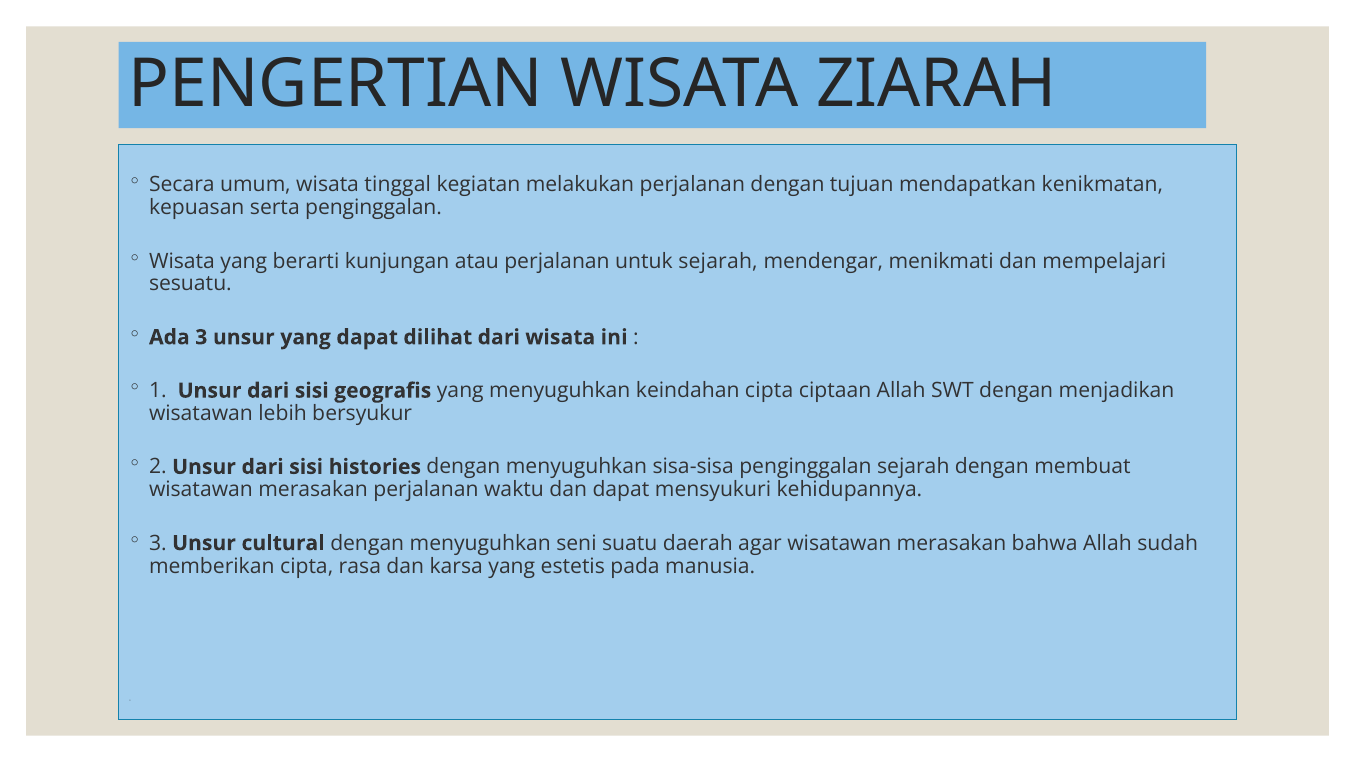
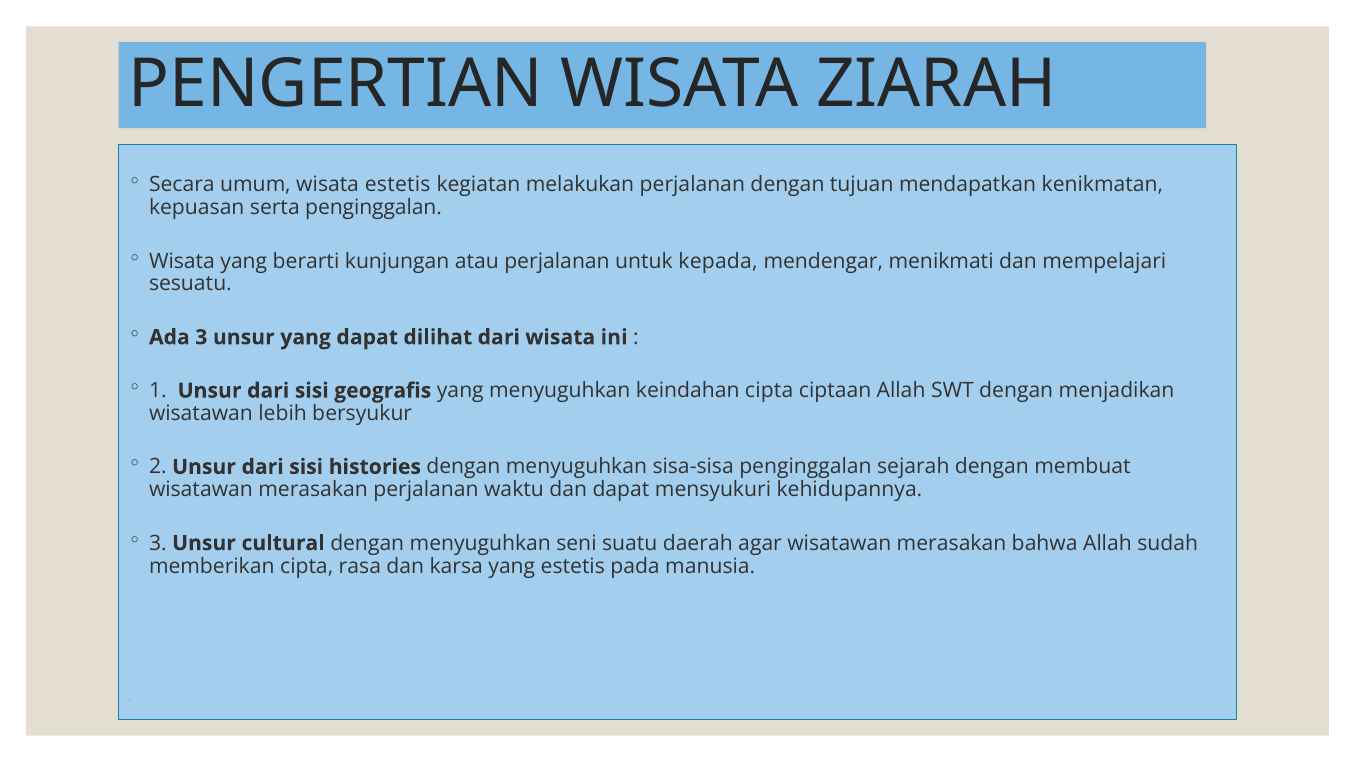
wisata tinggal: tinggal -> estetis (398, 185)
untuk sejarah: sejarah -> kepada (718, 261)
